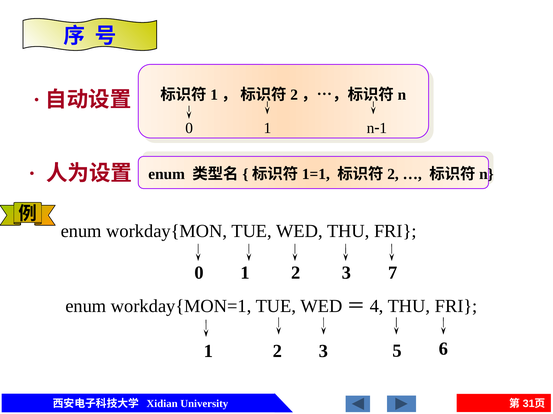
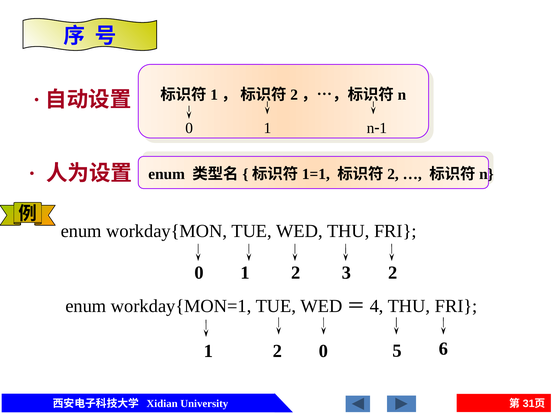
2 7: 7 -> 2 (393, 273)
2 3: 3 -> 0 (323, 352)
